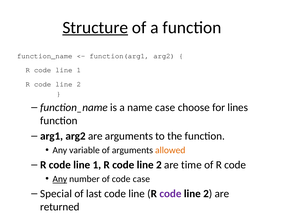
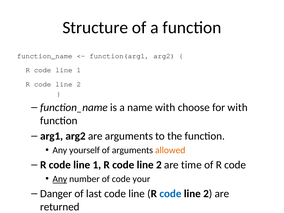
Structure underline: present -> none (95, 27)
name case: case -> with (165, 107)
for lines: lines -> with (238, 107)
variable: variable -> yourself (84, 150)
code case: case -> your (141, 179)
Special: Special -> Danger (56, 194)
code colour: purple -> blue (170, 194)
